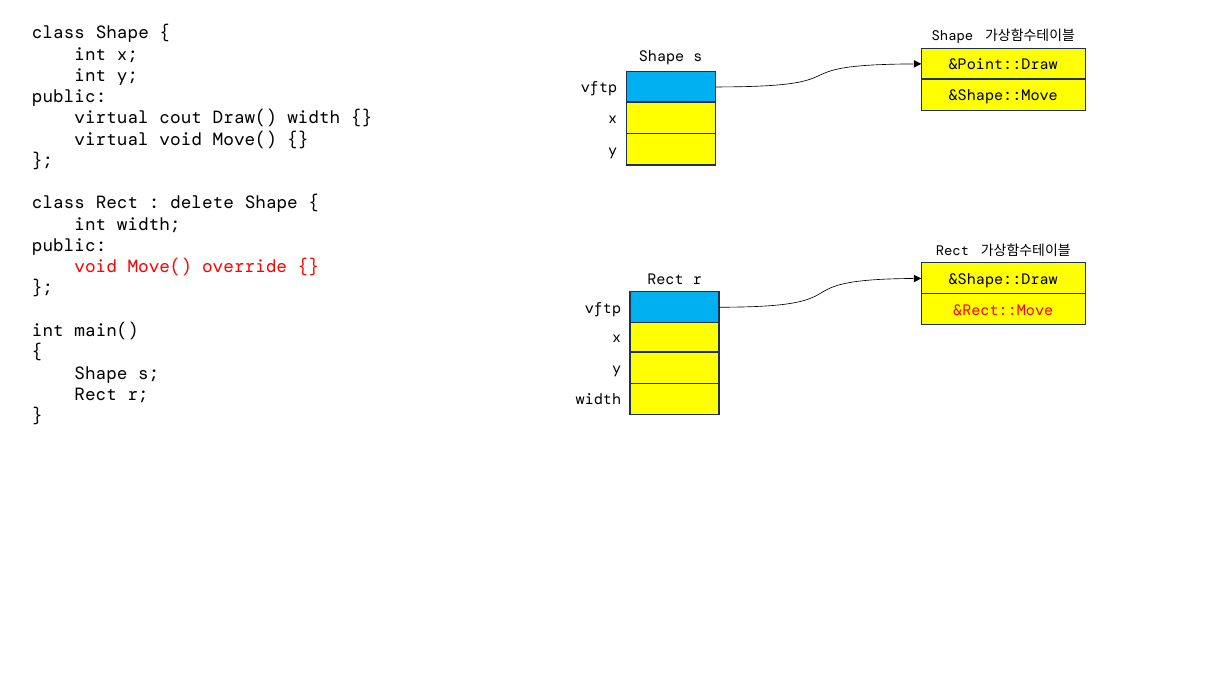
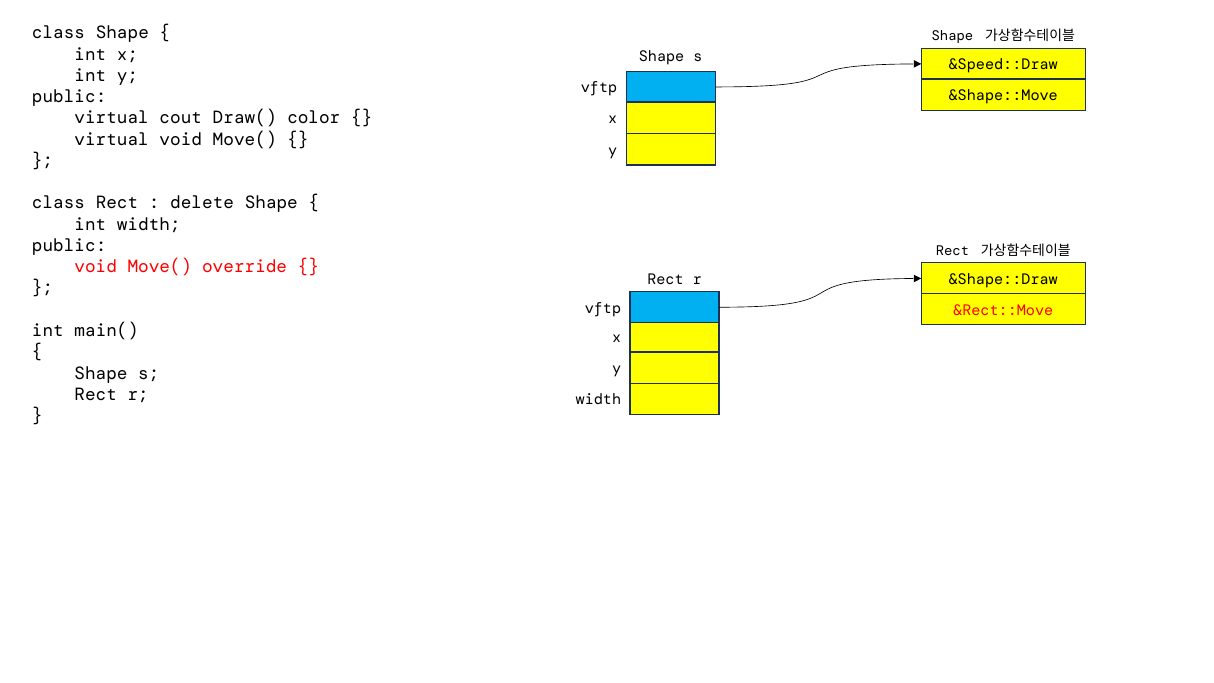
&Point::Draw: &Point::Draw -> &Speed::Draw (1003, 65)
Draw( width: width -> color (314, 118)
